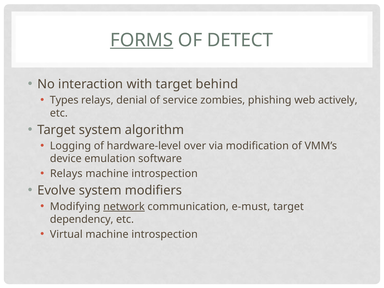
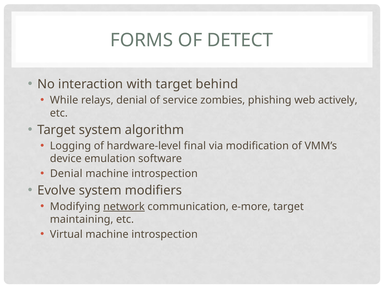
FORMS underline: present -> none (142, 40)
Types: Types -> While (64, 100)
over: over -> final (195, 146)
Relays: Relays -> Denial (66, 174)
e-must: e-must -> e-more (251, 206)
dependency: dependency -> maintaining (82, 219)
